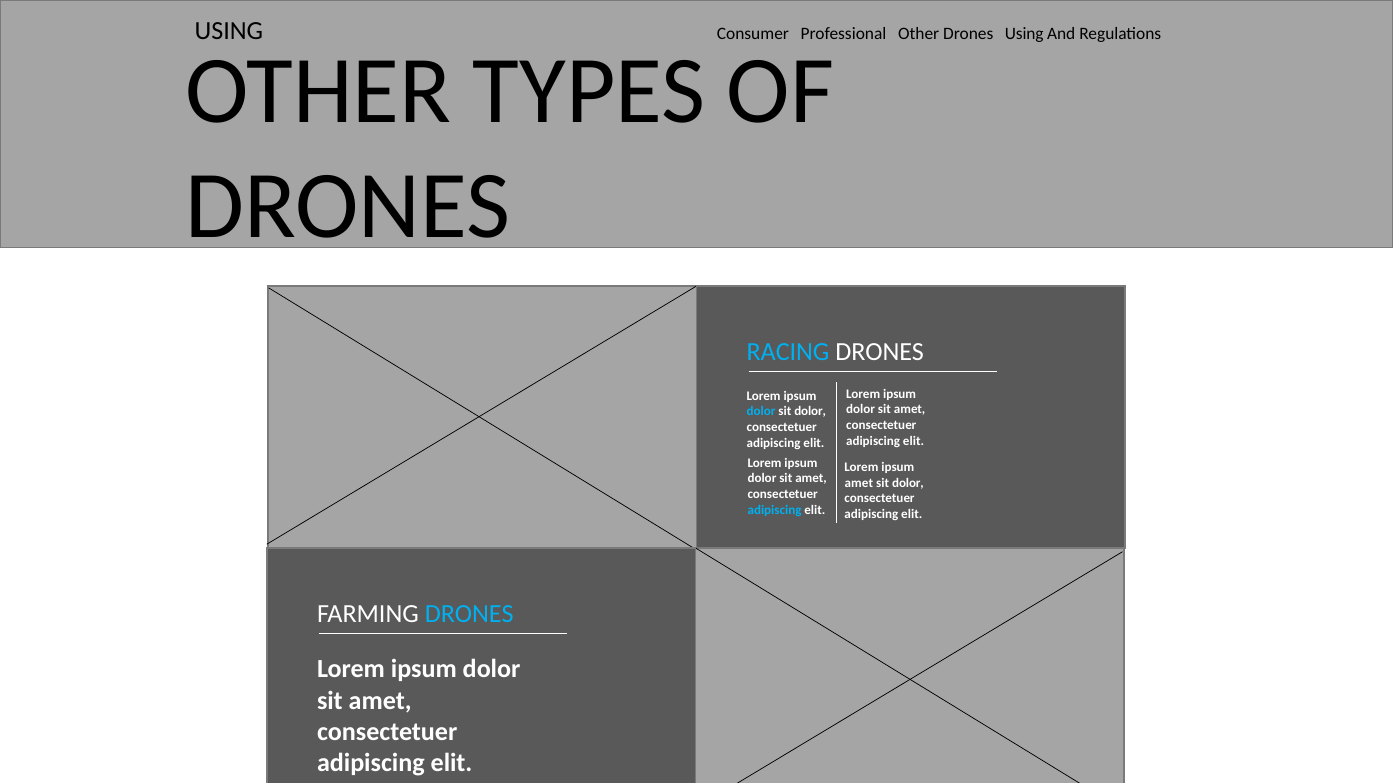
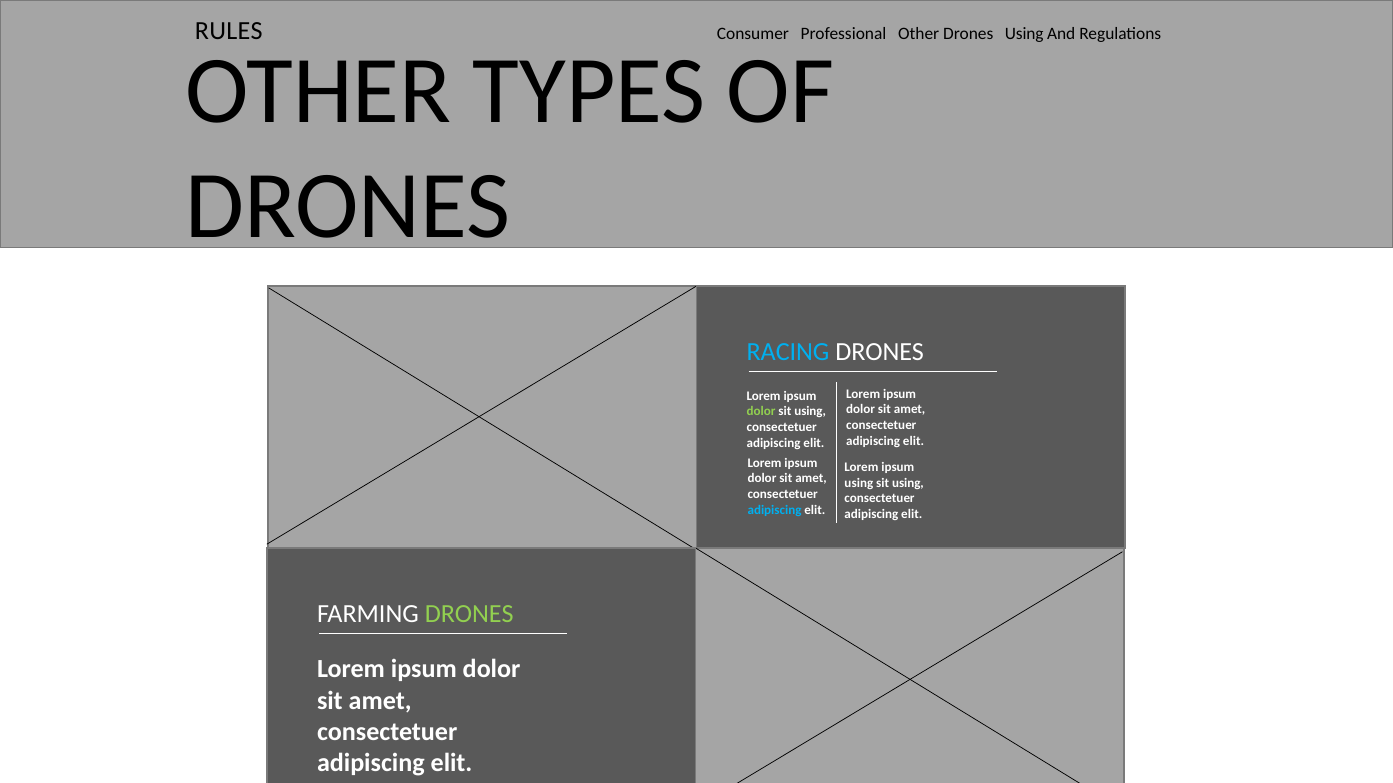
USING: USING -> RULES (229, 31)
dolor colour: light blue -> light green (761, 412)
dolor: dolor -> using (810, 412)
amet: amet -> using (859, 483)
dolor: dolor -> using (908, 483)
DRONES colour: light blue -> light green (469, 615)
